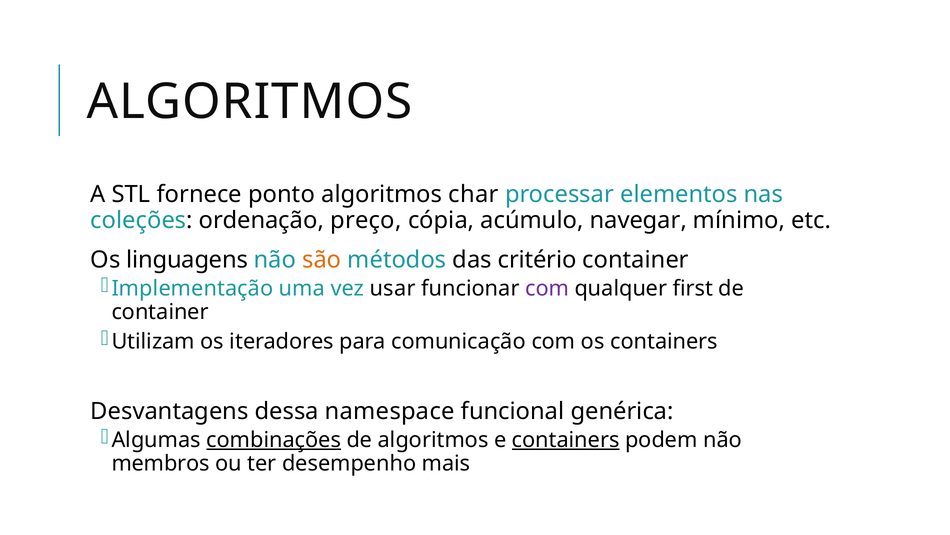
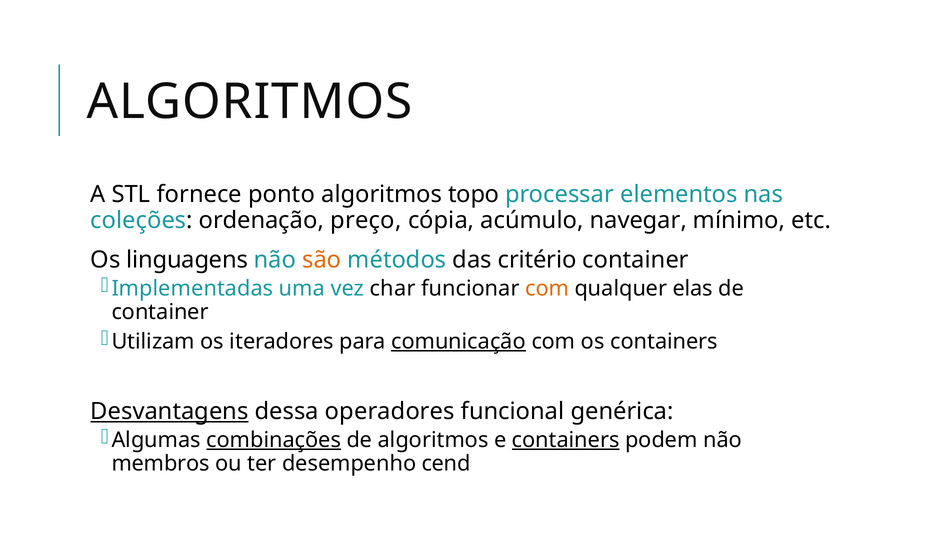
char: char -> topo (474, 194)
Implementação: Implementação -> Implementadas (192, 288)
usar: usar -> char (393, 288)
com colour: purple -> orange (547, 288)
first: first -> elas (693, 288)
comunicação underline: none -> present (458, 341)
Desvantagens underline: none -> present (169, 411)
namespace: namespace -> operadores (390, 411)
mais: mais -> cend (446, 463)
